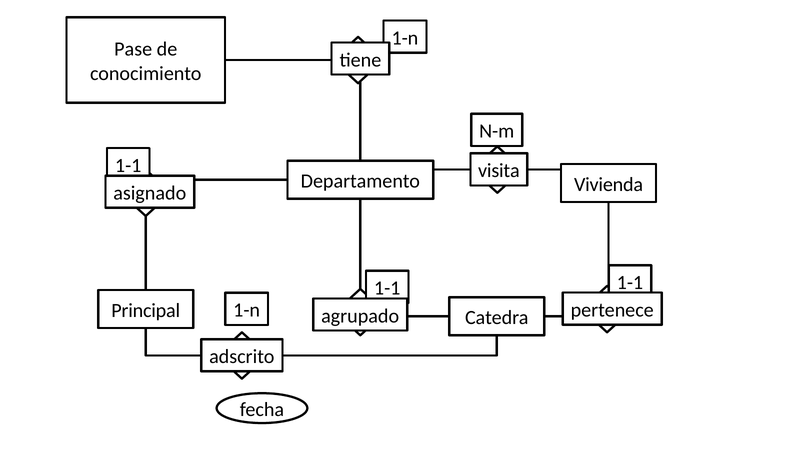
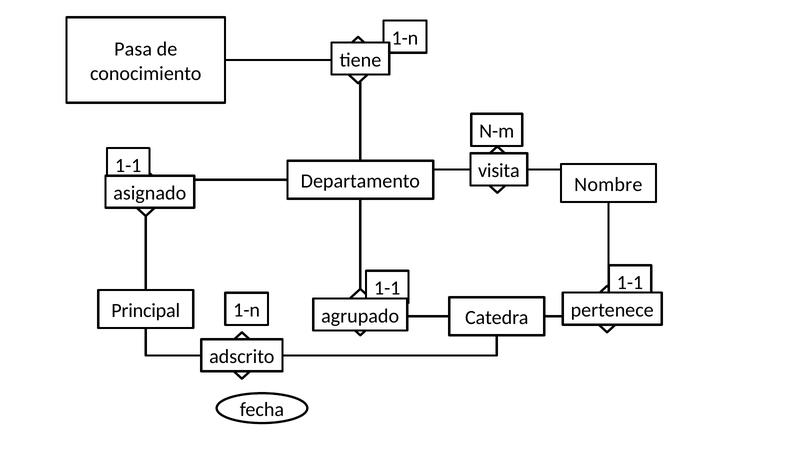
Pase: Pase -> Pasa (133, 49)
Vivienda: Vivienda -> Nombre (608, 184)
